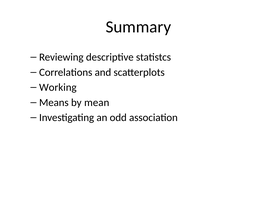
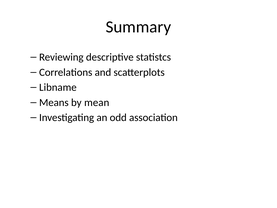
Working: Working -> Libname (58, 87)
